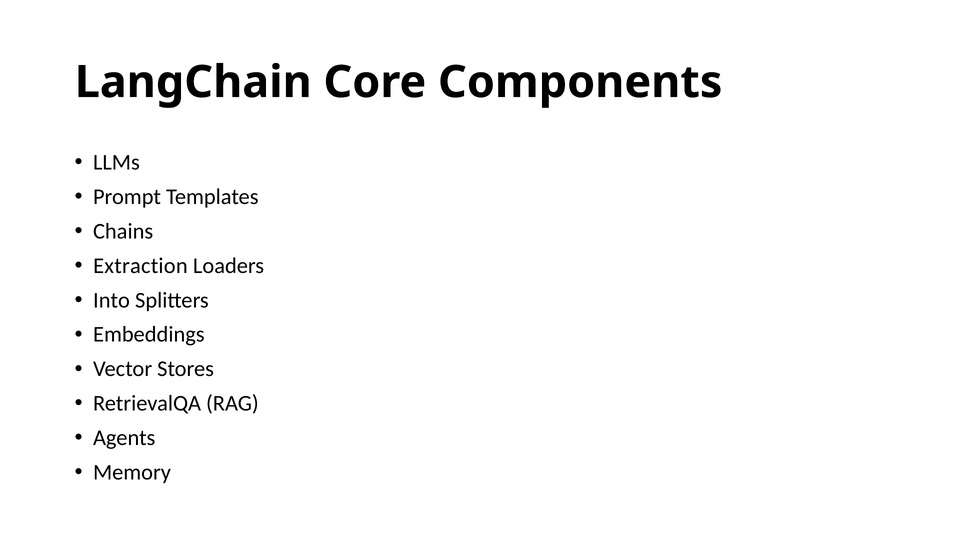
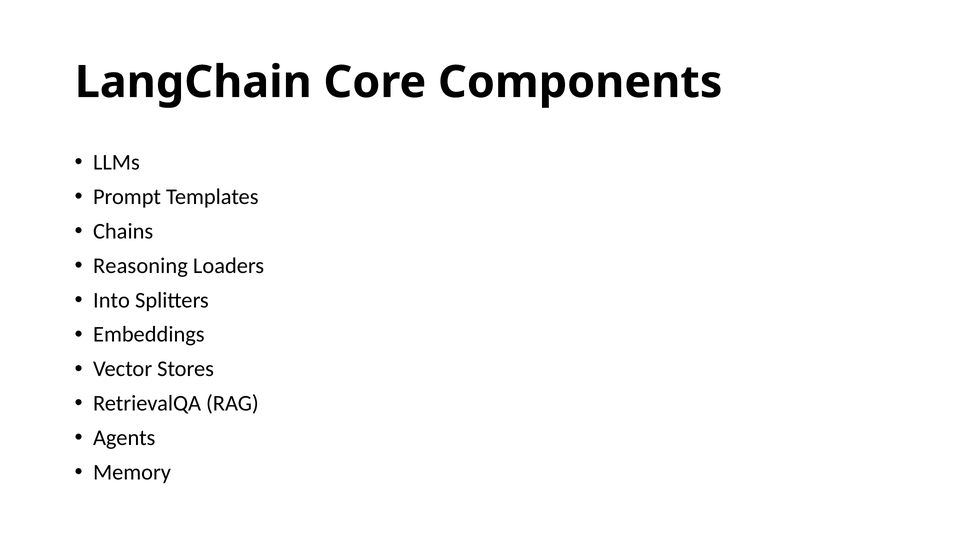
Extraction: Extraction -> Reasoning (141, 266)
